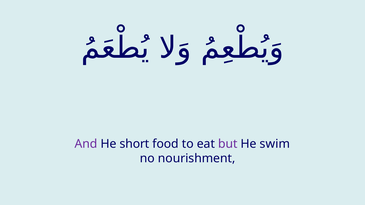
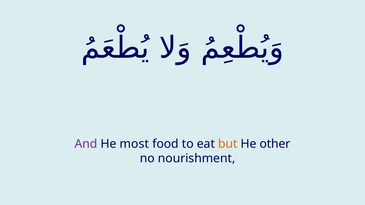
short: short -> most (134, 144)
but colour: purple -> orange (228, 144)
swim: swim -> other (275, 144)
